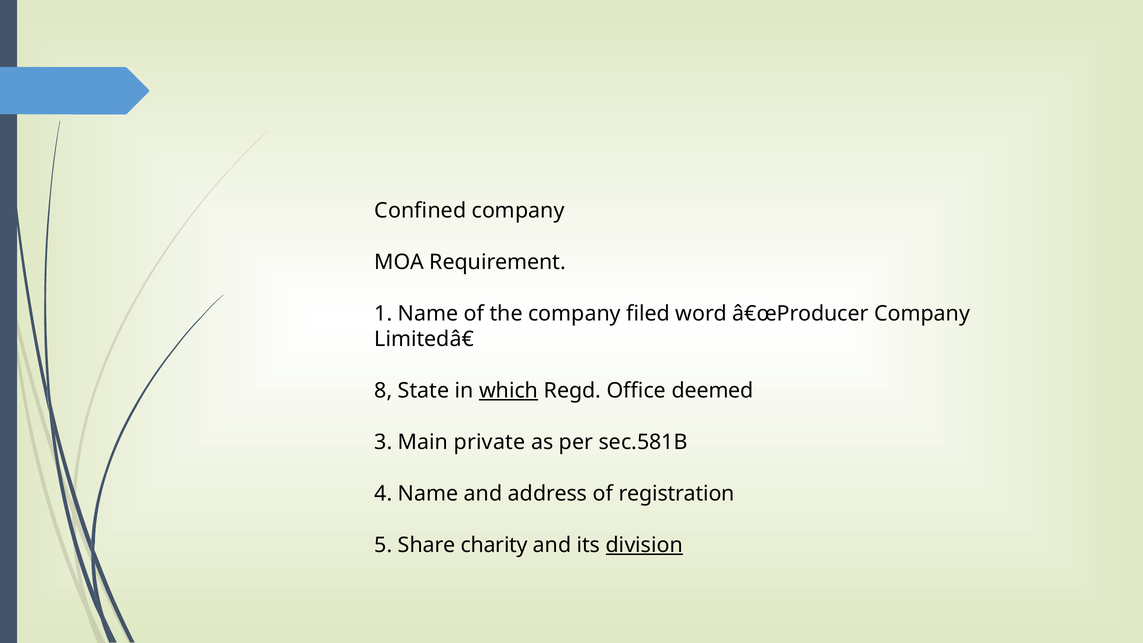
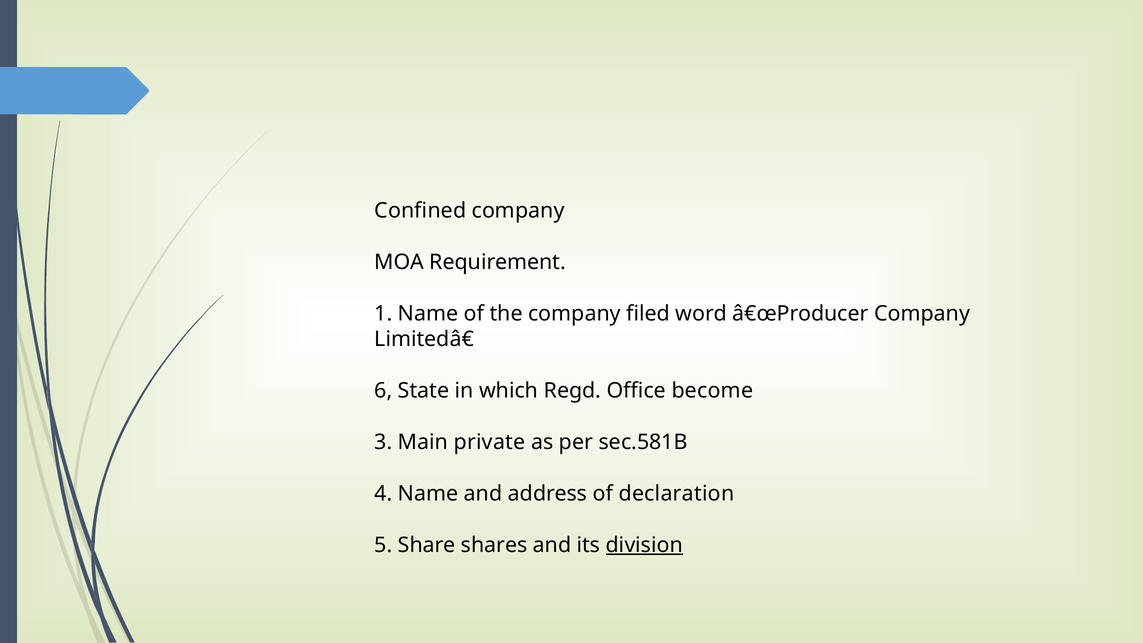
8: 8 -> 6 (383, 391)
which underline: present -> none (509, 391)
deemed: deemed -> become (712, 391)
registration: registration -> declaration (676, 493)
charity: charity -> shares (494, 545)
